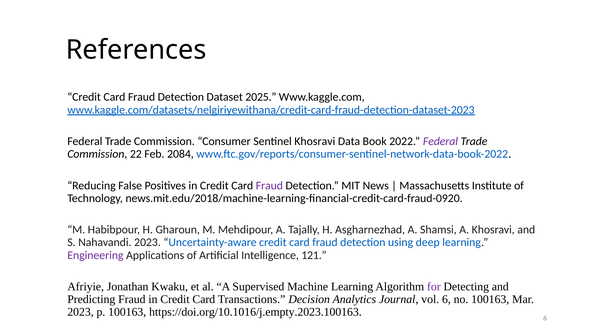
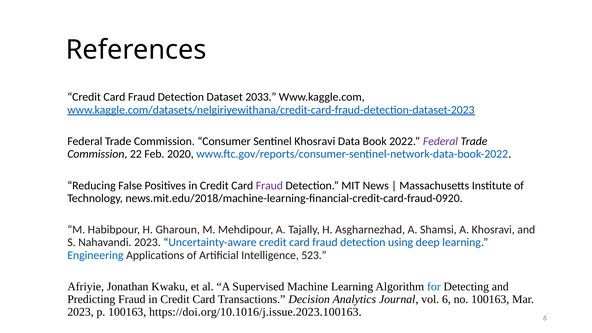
2025: 2025 -> 2033 (261, 97)
2084: 2084 -> 2020 (180, 154)
Engineering colour: purple -> blue (95, 255)
121: 121 -> 523 (314, 255)
for colour: purple -> blue (434, 287)
https://doi.org/10.1016/j.empty.2023.100163: https://doi.org/10.1016/j.empty.2023.100163 -> https://doi.org/10.1016/j.issue.2023.100163 (255, 312)
